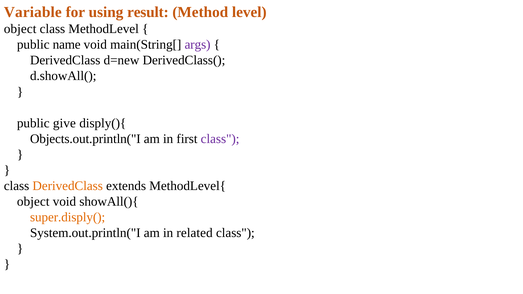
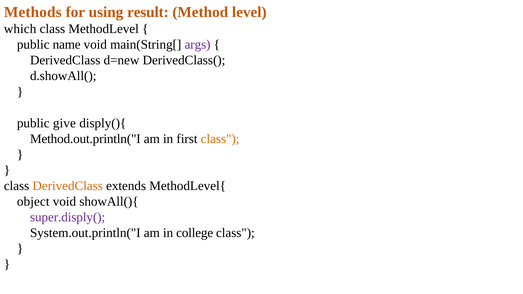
Variable: Variable -> Methods (33, 12)
object: object -> which (20, 29)
Objects.out.println("I: Objects.out.println("I -> Method.out.println("I (85, 139)
class colour: purple -> orange (220, 139)
super.disply( colour: orange -> purple (68, 217)
related: related -> college (195, 233)
